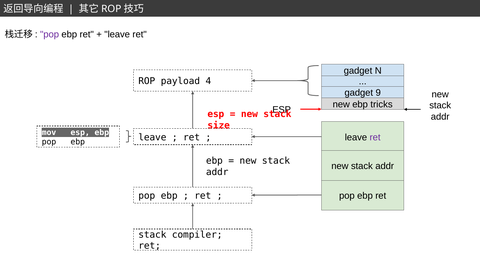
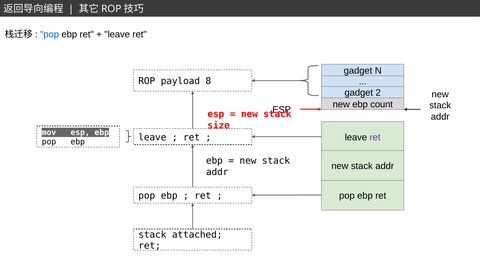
pop colour: purple -> blue (50, 34)
4: 4 -> 8 (208, 81)
9: 9 -> 2 (378, 93)
tricks: tricks -> count (382, 104)
compiler: compiler -> attached (197, 235)
